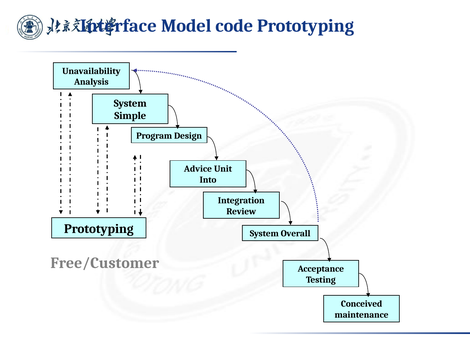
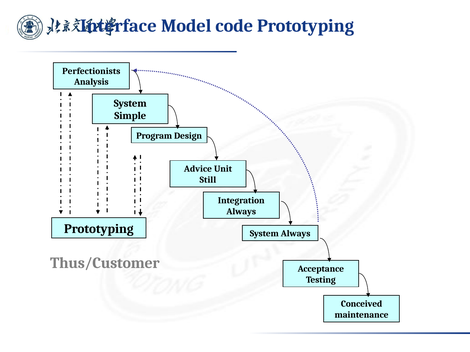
Unavailability: Unavailability -> Perfectionists (91, 71)
Into: Into -> Still (208, 180)
Review: Review -> Always (241, 212)
System Overall: Overall -> Always (296, 234)
Free/Customer: Free/Customer -> Thus/Customer (105, 264)
